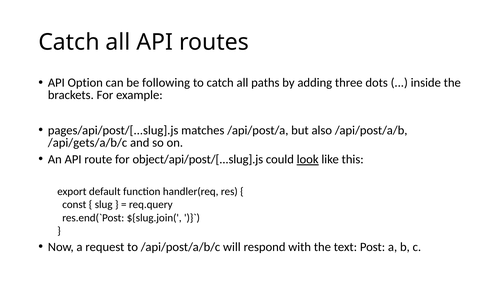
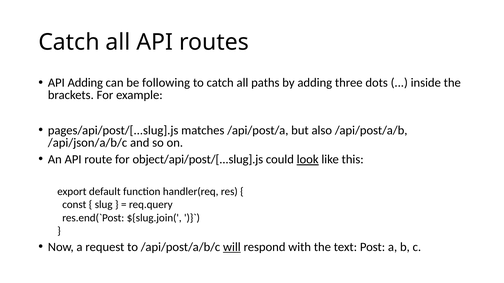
API Option: Option -> Adding (85, 83)
/api/gets/a/b/c: /api/gets/a/b/c -> /api/json/a/b/c (88, 143)
will underline: none -> present (232, 247)
